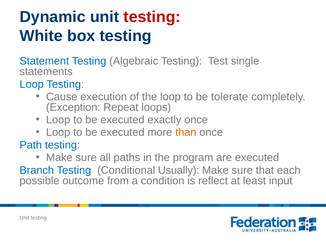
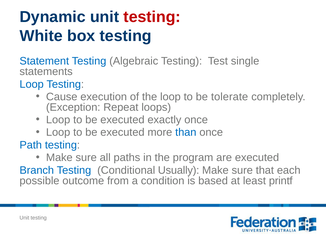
than colour: orange -> blue (186, 133)
reflect: reflect -> based (213, 181)
input: input -> printf (281, 181)
